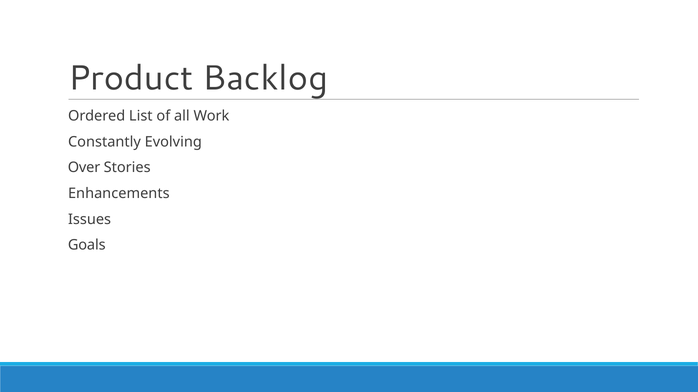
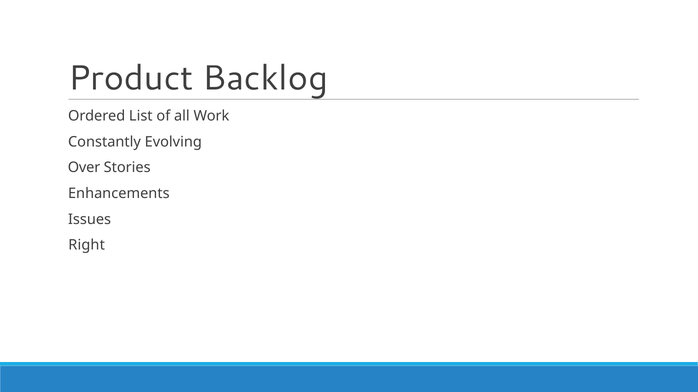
Goals: Goals -> Right (87, 245)
